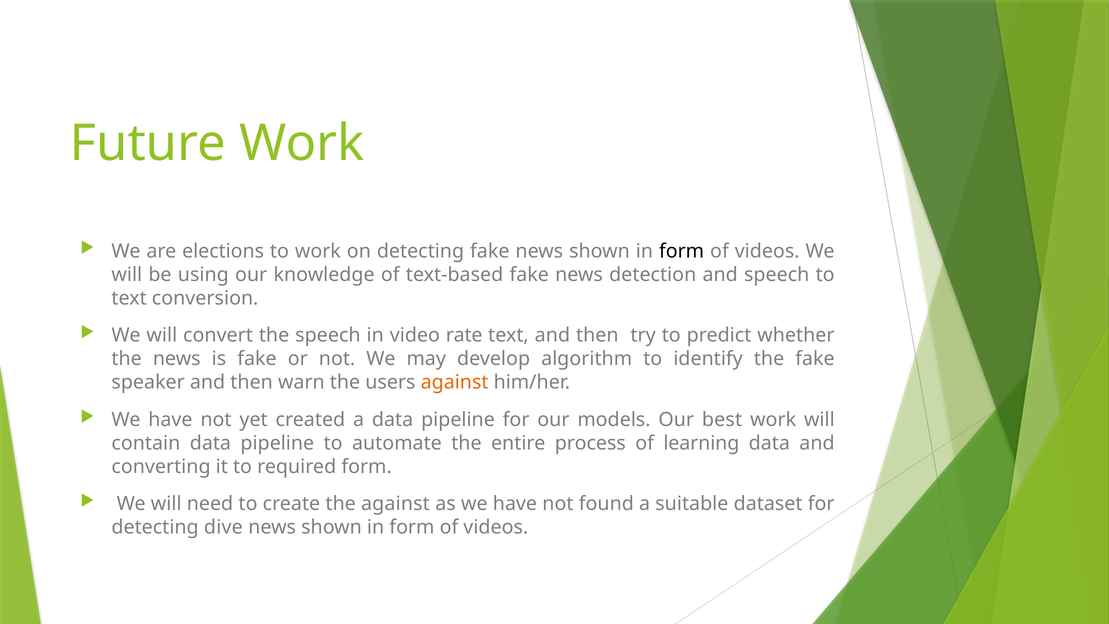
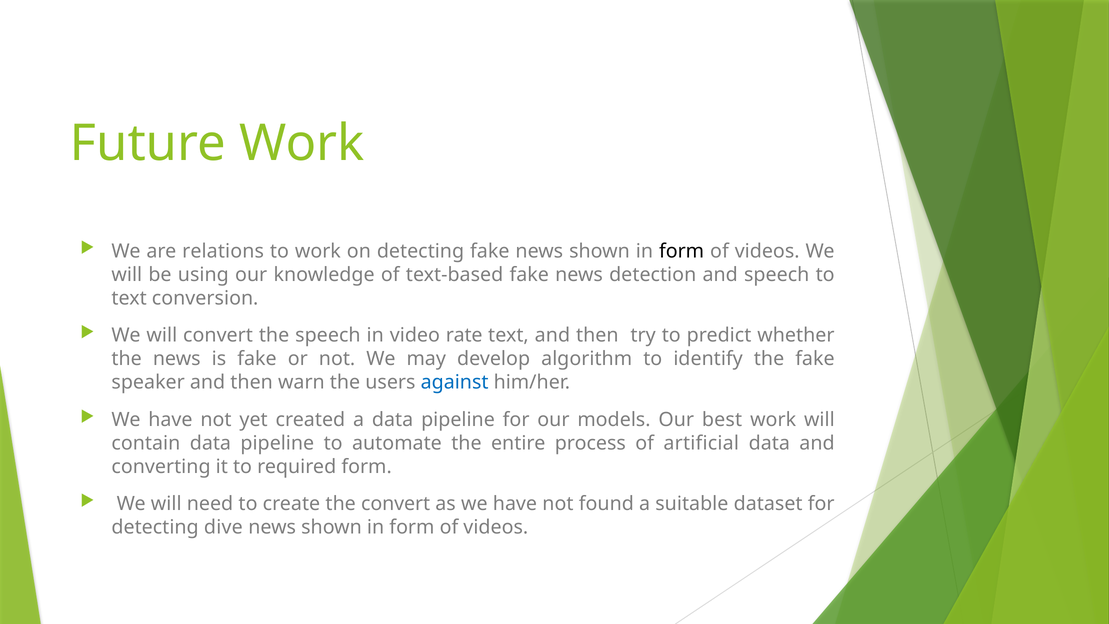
elections: elections -> relations (223, 251)
against colour: orange -> blue (455, 382)
learning: learning -> artificial (701, 443)
the against: against -> convert (396, 504)
